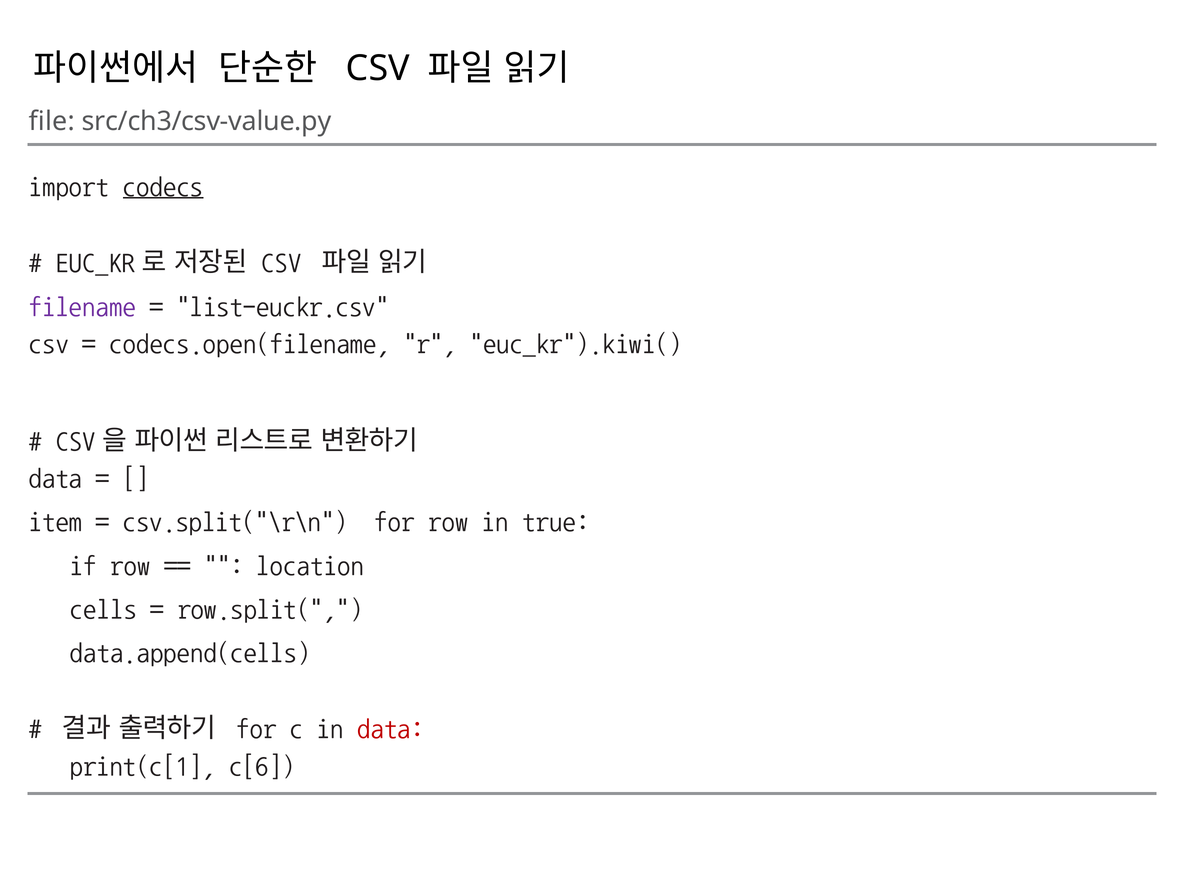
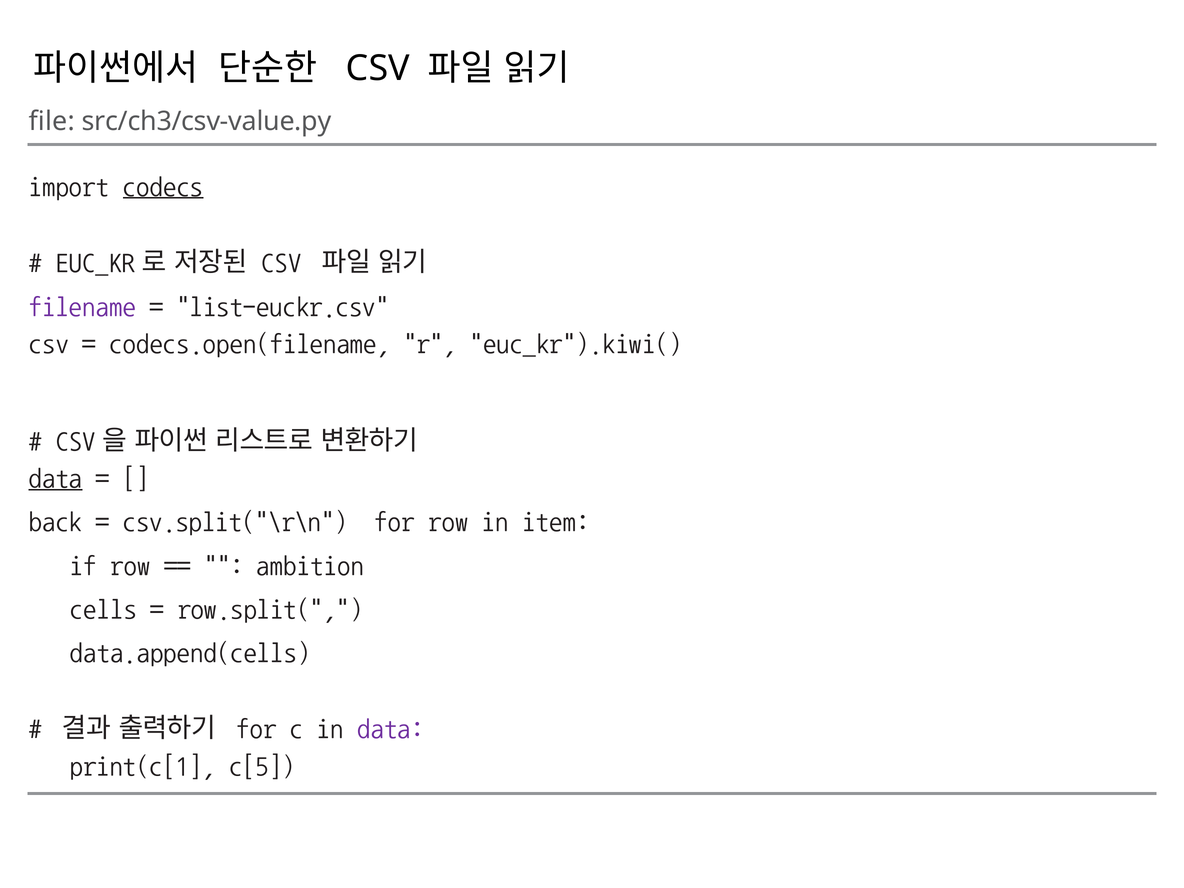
data underline: none -> present (56, 478)
item: item -> back (56, 522)
true: true -> item (556, 522)
location: location -> ambition (310, 565)
data colour: red -> purple (391, 729)
c[6: c[6 -> c[5 (262, 766)
